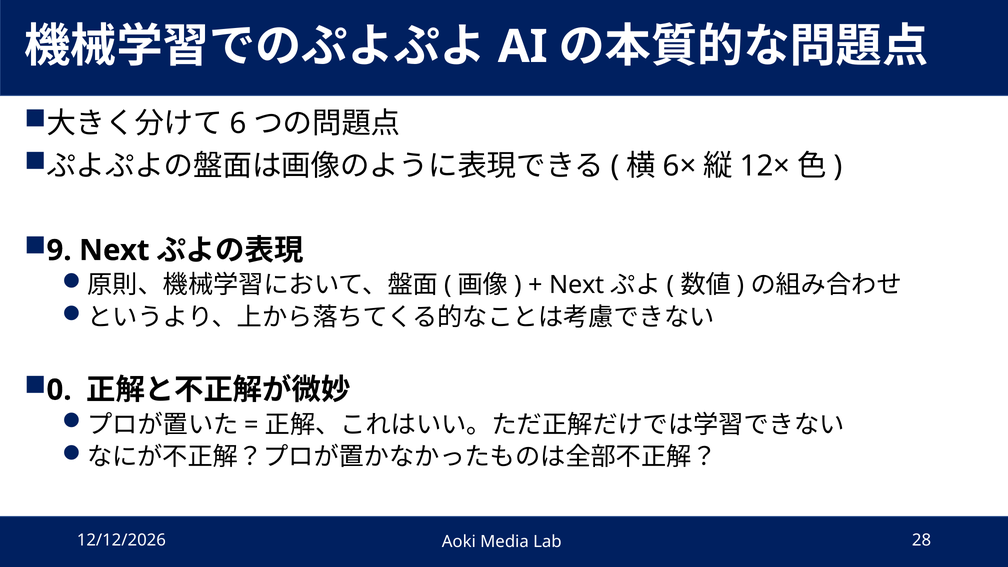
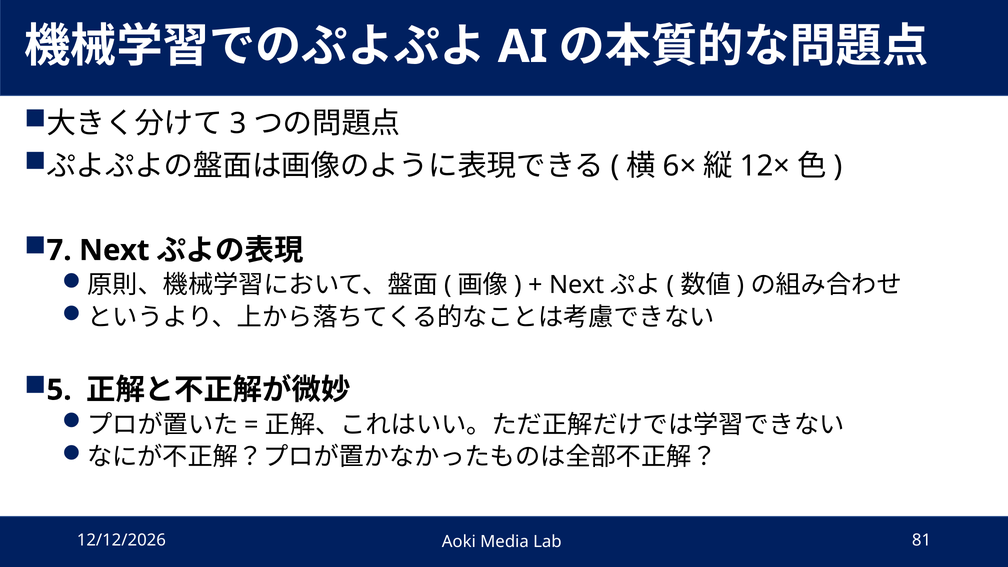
6: 6 -> 3 (238, 124)
9: 9 -> 7 (59, 250)
0: 0 -> 5 (59, 390)
28: 28 -> 81 (922, 540)
